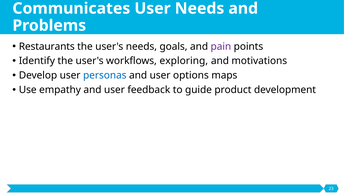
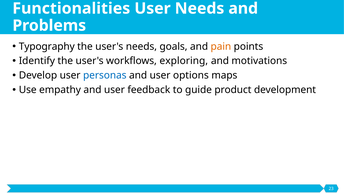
Communicates: Communicates -> Functionalities (71, 8)
Restaurants: Restaurants -> Typography (47, 46)
pain colour: purple -> orange (221, 46)
